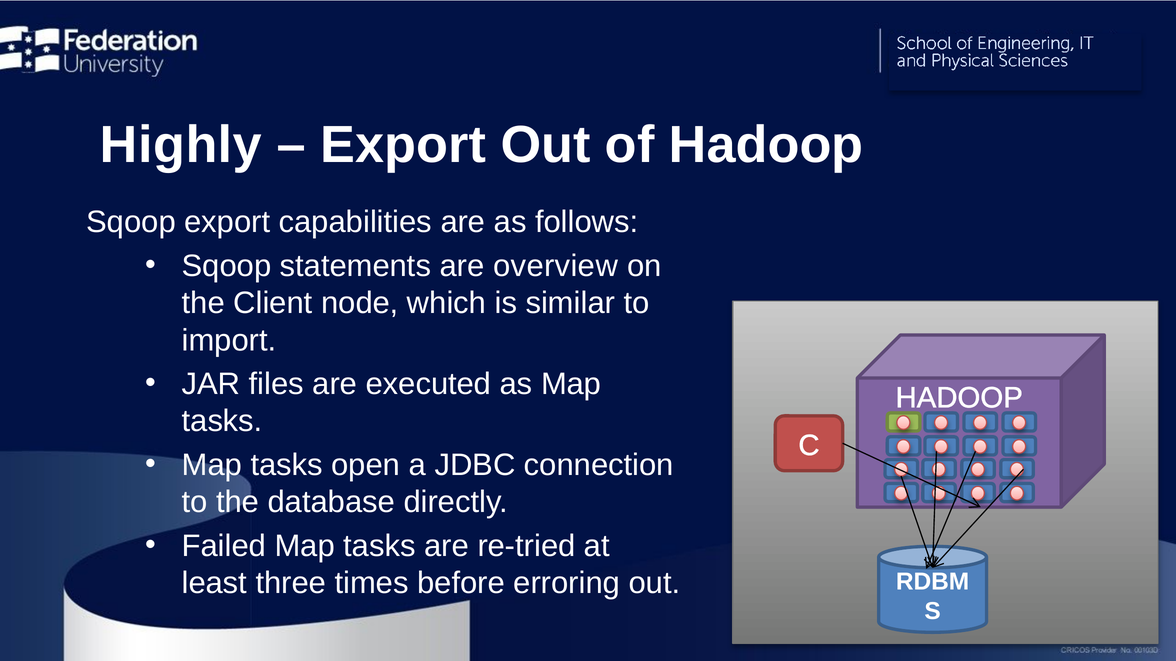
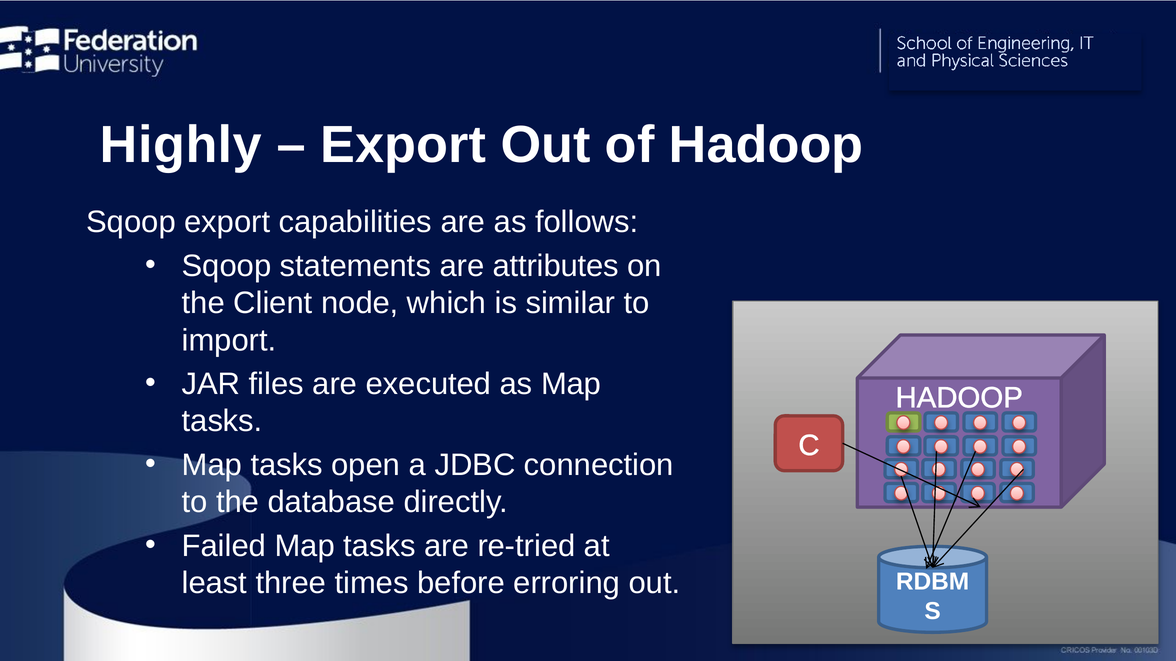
overview: overview -> attributes (556, 266)
